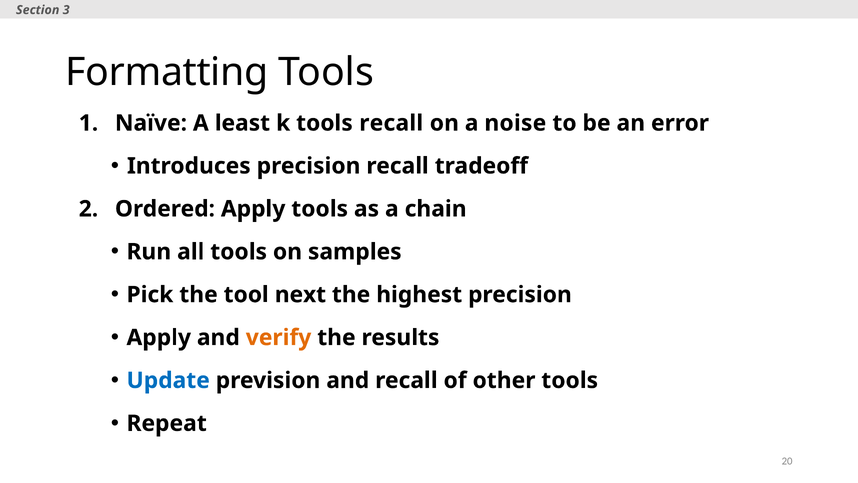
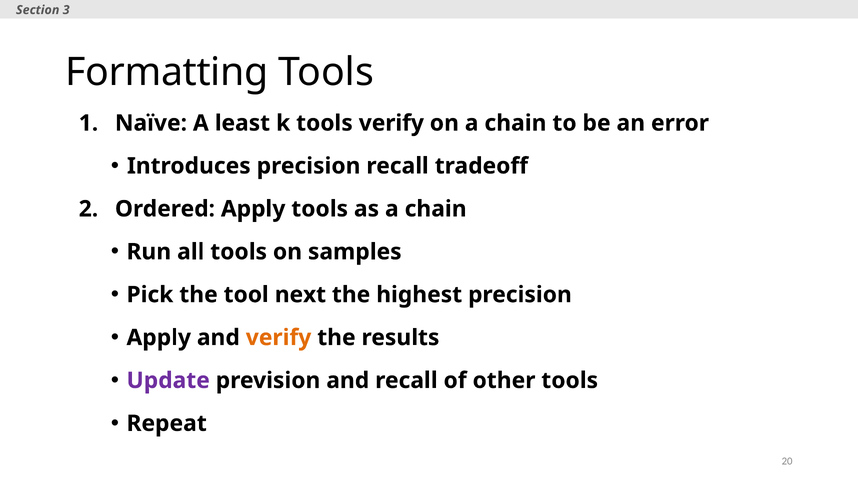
tools recall: recall -> verify (391, 123)
on a noise: noise -> chain (515, 123)
Update colour: blue -> purple (168, 380)
